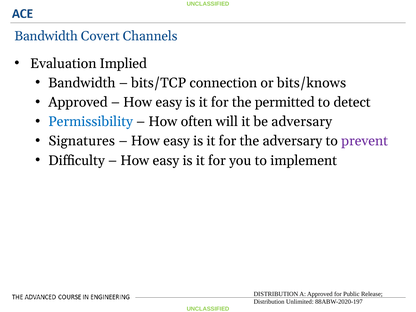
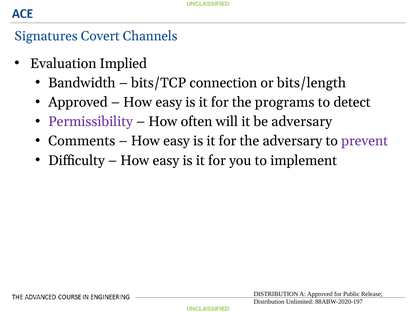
Bandwidth: Bandwidth -> Signatures (46, 36)
bits/knows: bits/knows -> bits/length (312, 83)
permitted: permitted -> programs (285, 102)
Permissibility colour: blue -> purple (91, 122)
Signatures: Signatures -> Comments (82, 141)
